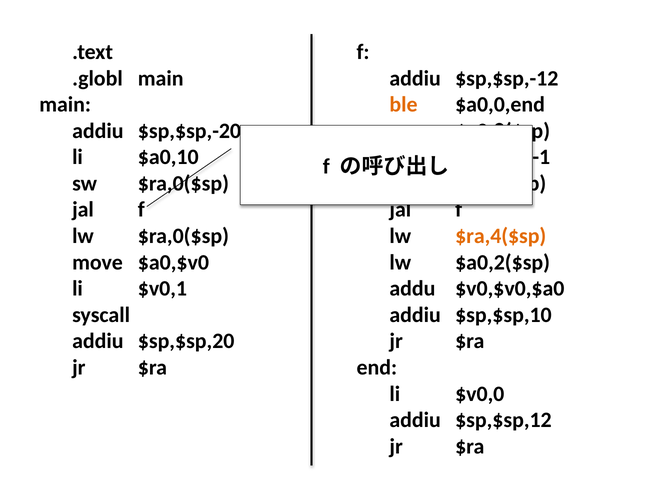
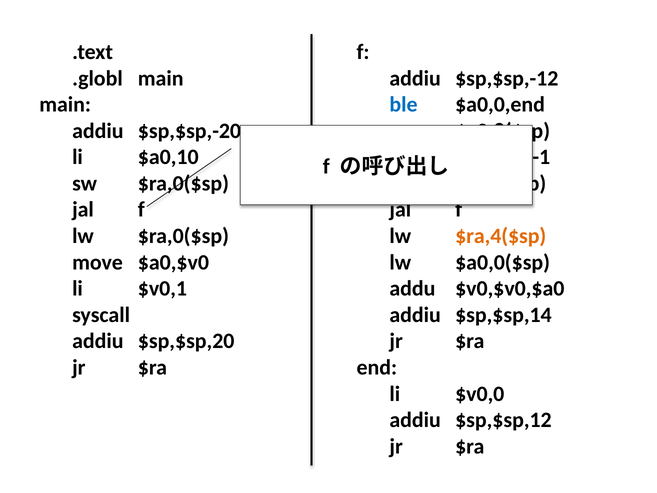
ble colour: orange -> blue (403, 105)
$a0,2($sp: $a0,2($sp -> $a0,0($sp (503, 262)
$sp,$sp,10: $sp,$sp,10 -> $sp,$sp,14 (503, 315)
